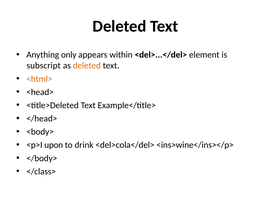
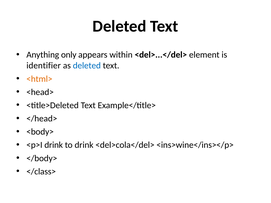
subscript: subscript -> identifier (44, 66)
deleted colour: orange -> blue (87, 66)
<p>I upon: upon -> drink (54, 145)
